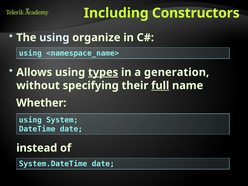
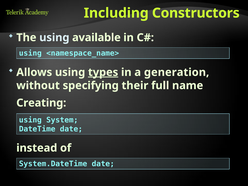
organize: organize -> available (96, 38)
full underline: present -> none (160, 86)
Whether: Whether -> Creating (41, 103)
